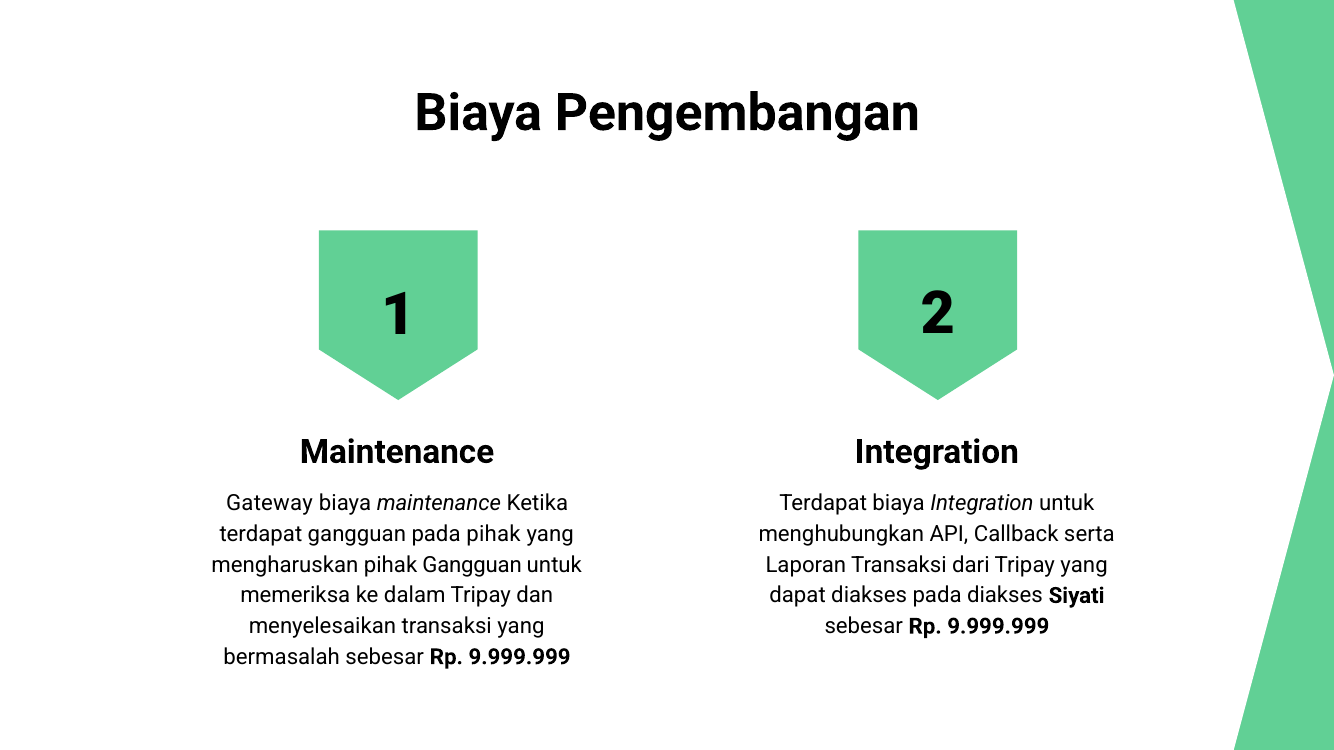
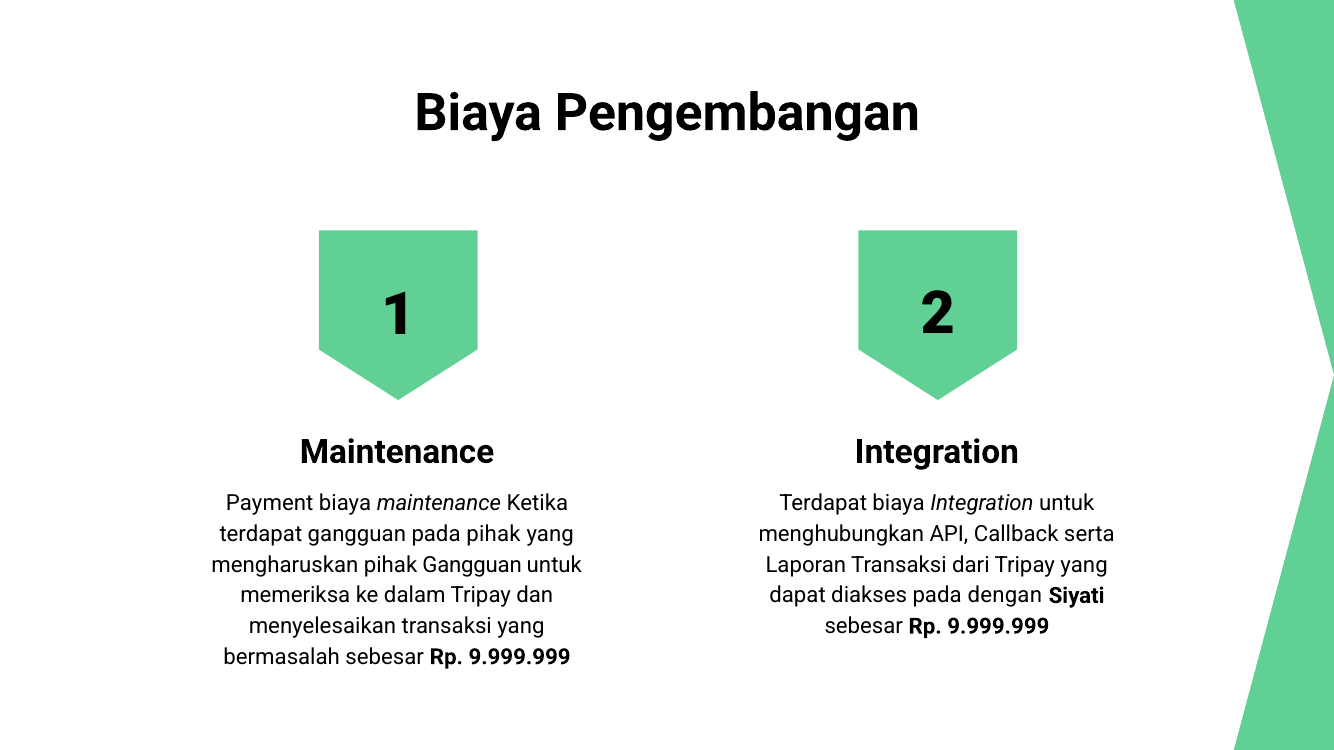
Gateway: Gateway -> Payment (270, 504)
pada diakses: diakses -> dengan (1005, 596)
